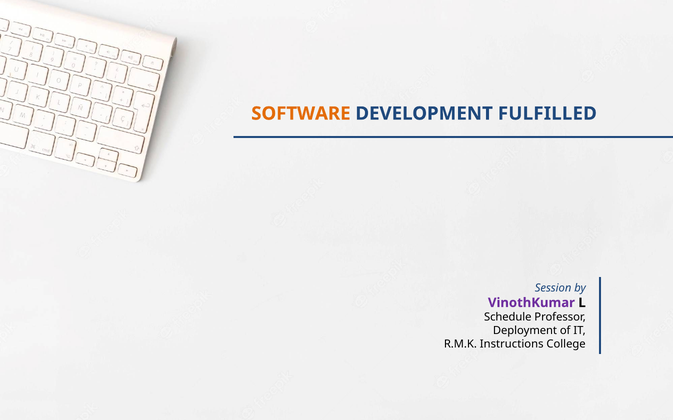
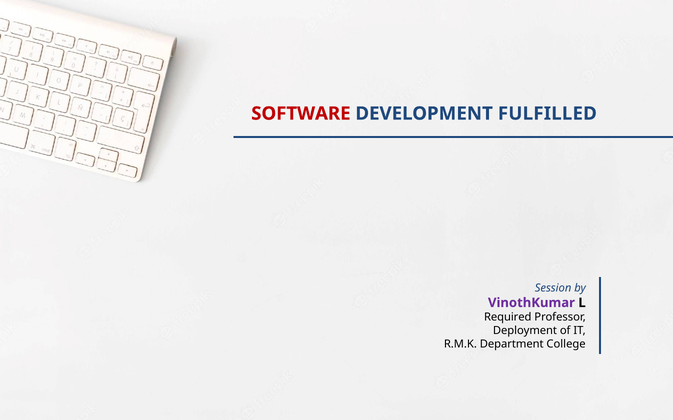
SOFTWARE colour: orange -> red (301, 114)
Schedule: Schedule -> Required (508, 318)
Instructions: Instructions -> Department (512, 345)
